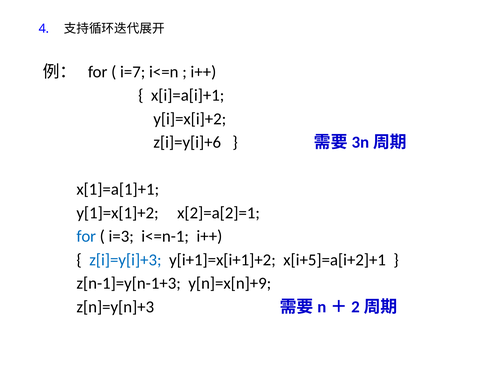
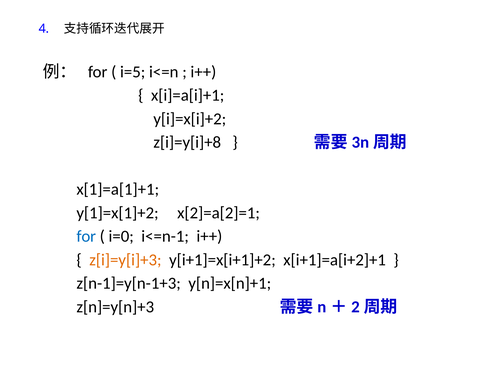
i=7: i=7 -> i=5 (133, 72)
z[i]=y[i]+6: z[i]=y[i]+6 -> z[i]=y[i]+8 (187, 142)
i=3: i=3 -> i=0 (121, 236)
z[i]=y[i]+3 colour: blue -> orange (125, 260)
x[i+5]=a[i+2]+1: x[i+5]=a[i+2]+1 -> x[i+1]=a[i+2]+1 (335, 260)
y[n]=x[n]+9: y[n]=x[n]+9 -> y[n]=x[n]+1 (230, 283)
